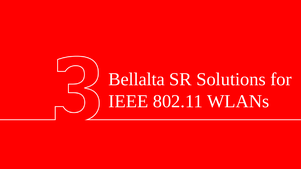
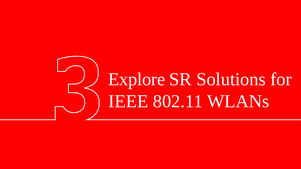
Bellalta: Bellalta -> Explore (137, 80)
